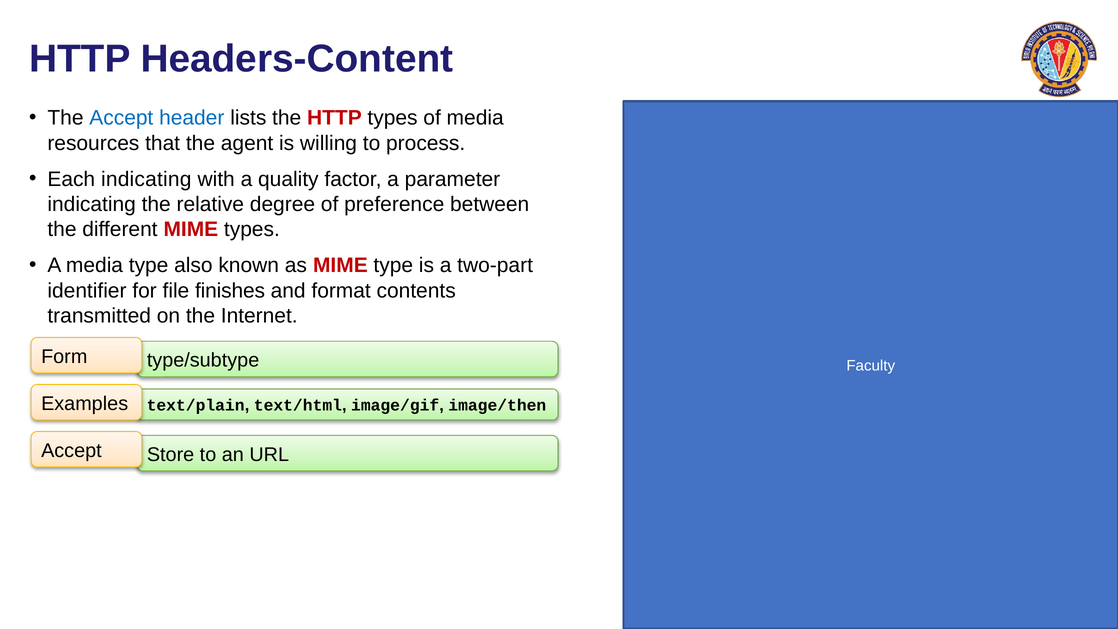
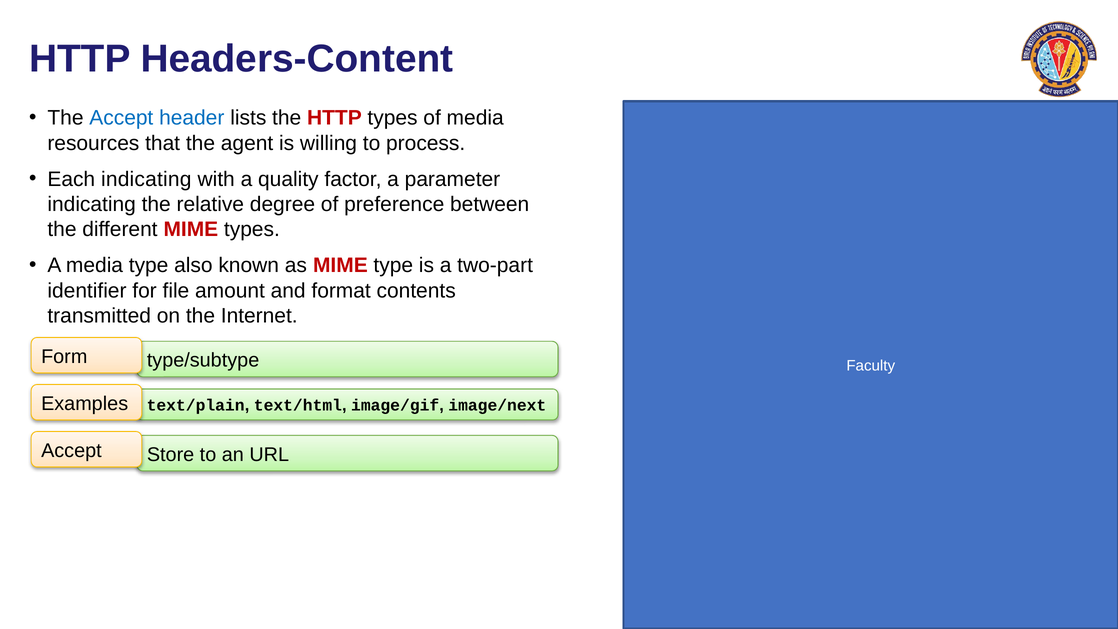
finishes: finishes -> amount (230, 291)
image/then: image/then -> image/next (497, 405)
